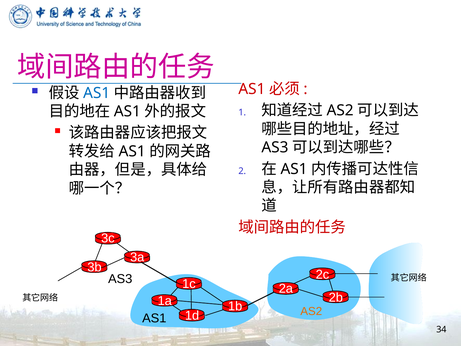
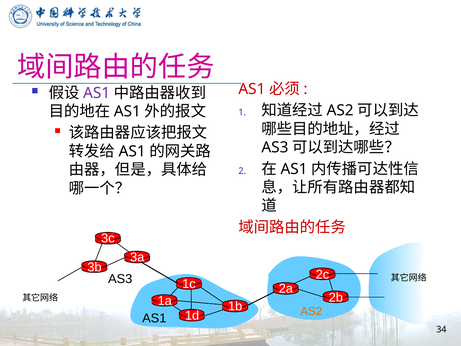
AS1 colour: blue -> purple (97, 93)
